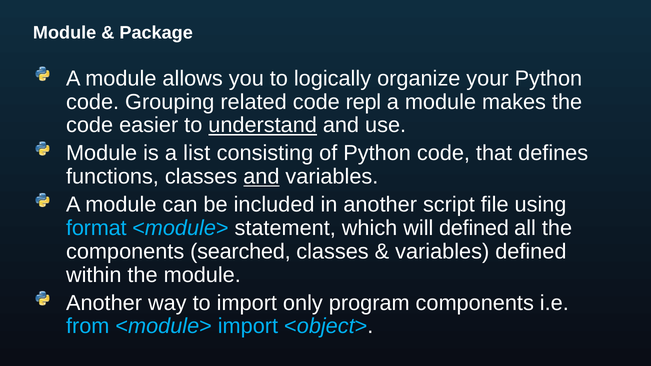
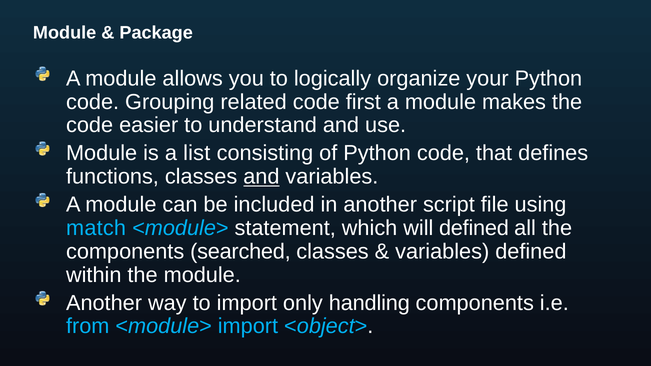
repl: repl -> first (363, 102)
understand underline: present -> none (263, 125)
format: format -> match (96, 228)
program: program -> handling (369, 303)
